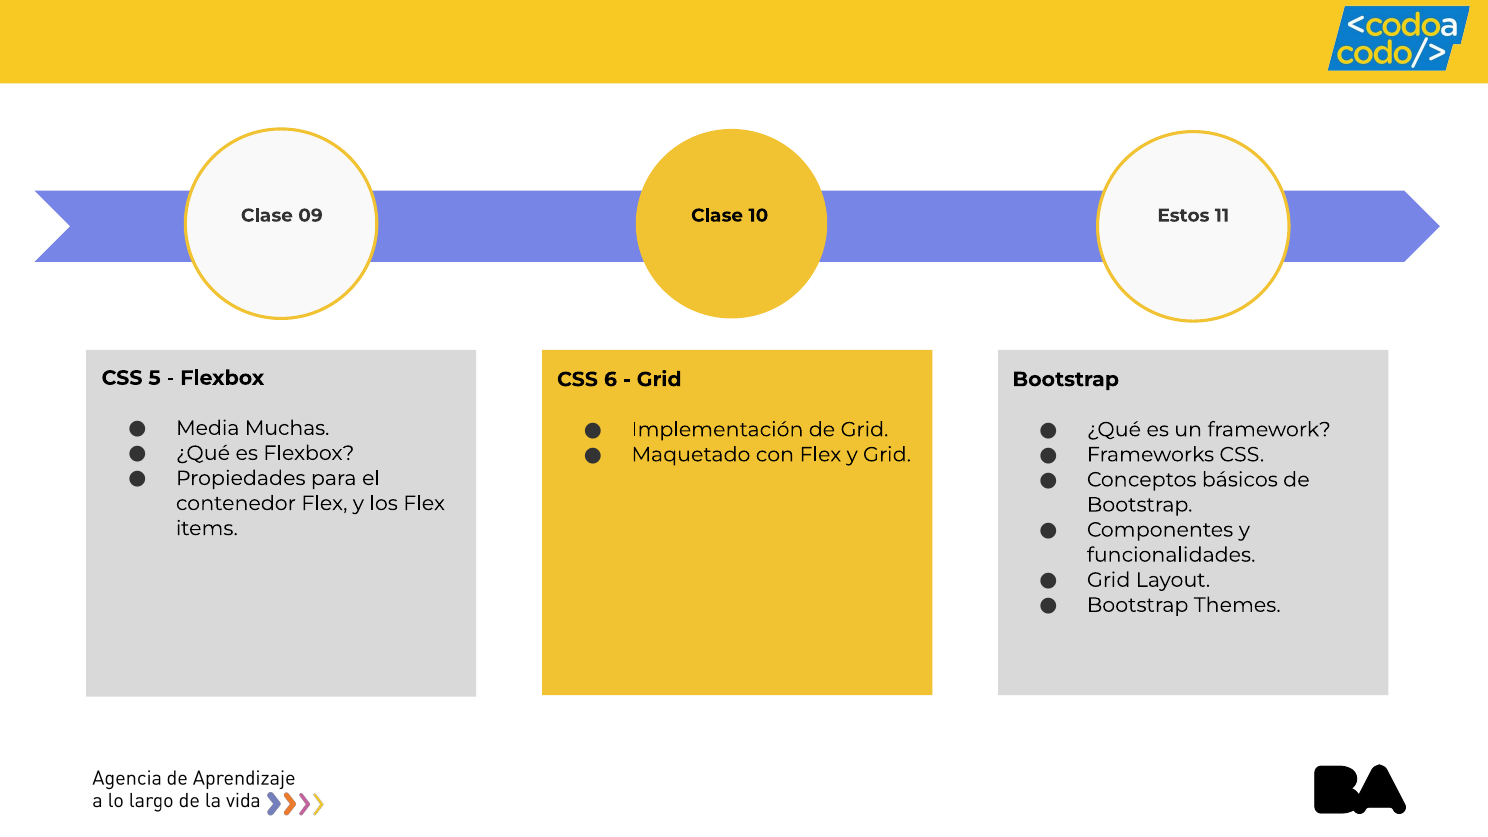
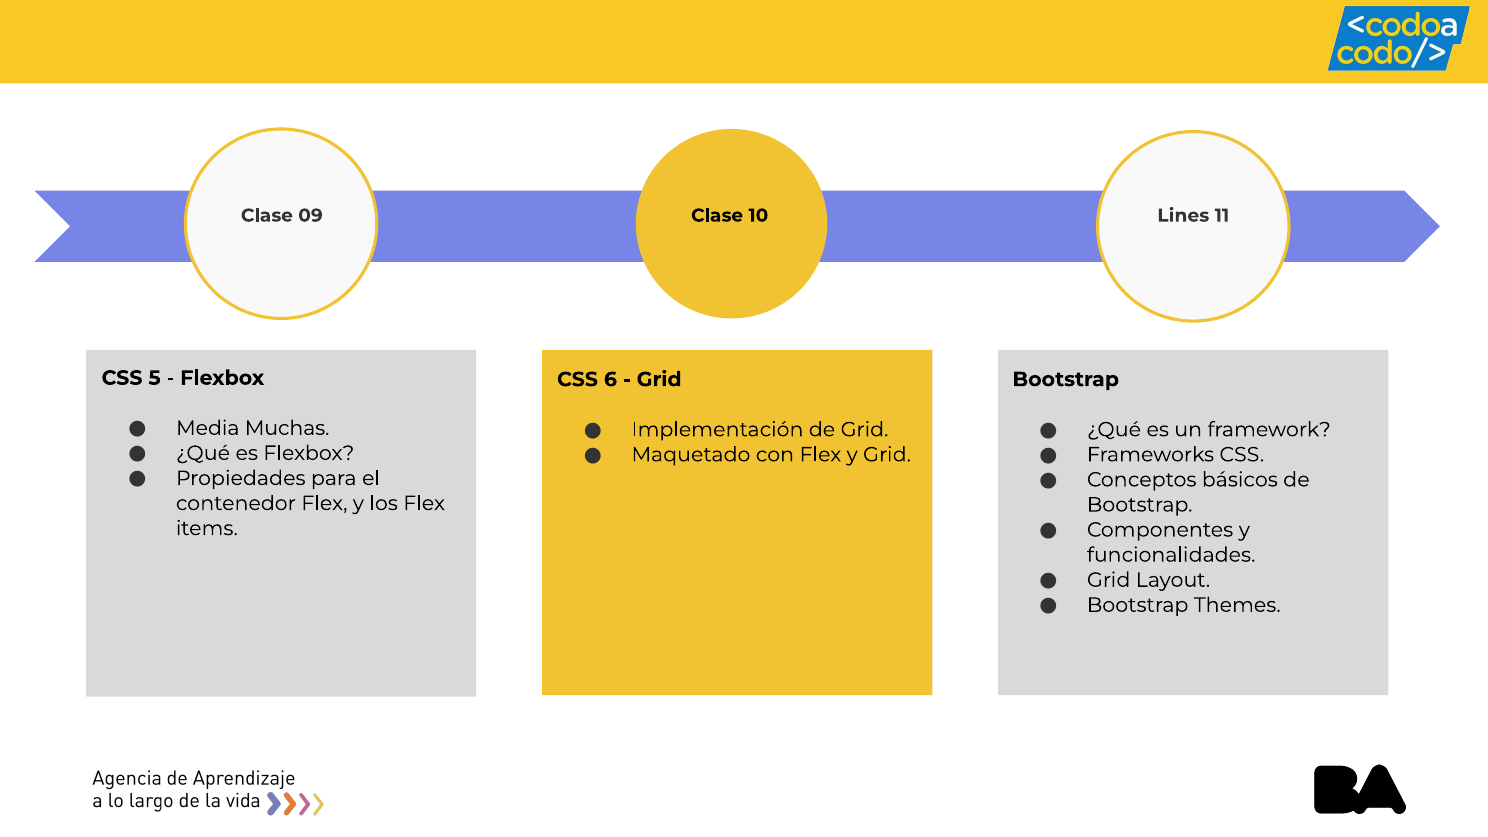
Estos: Estos -> Lines (1183, 216)
